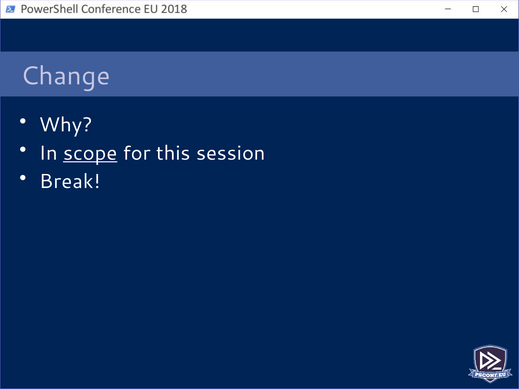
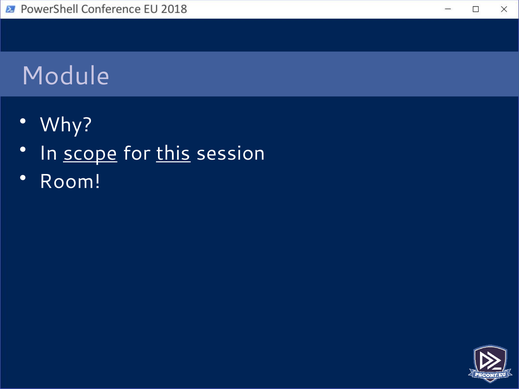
Change: Change -> Module (65, 76)
this underline: none -> present (173, 153)
Break: Break -> Room (70, 181)
